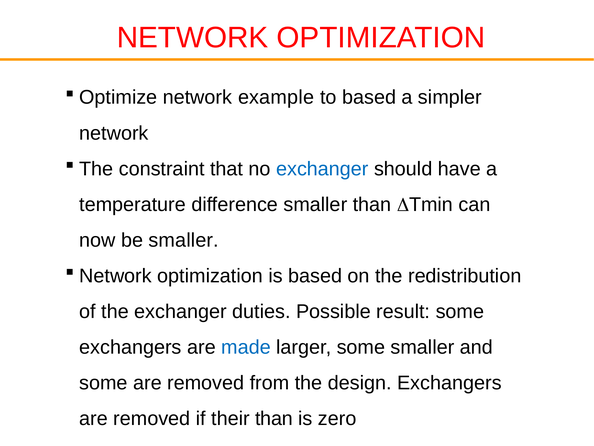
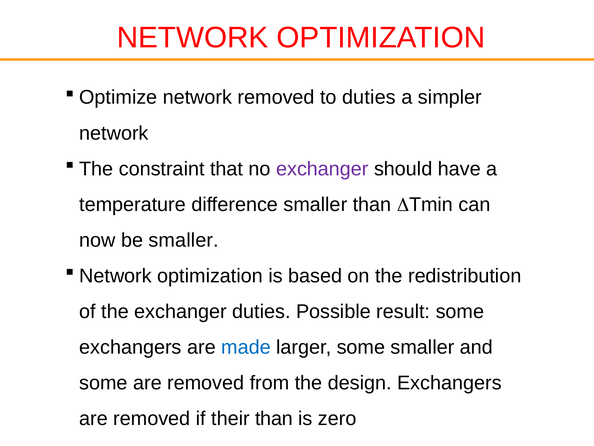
network example: example -> removed (276, 97)
to based: based -> duties (369, 97)
exchanger colour: blue -> purple (322, 169)
